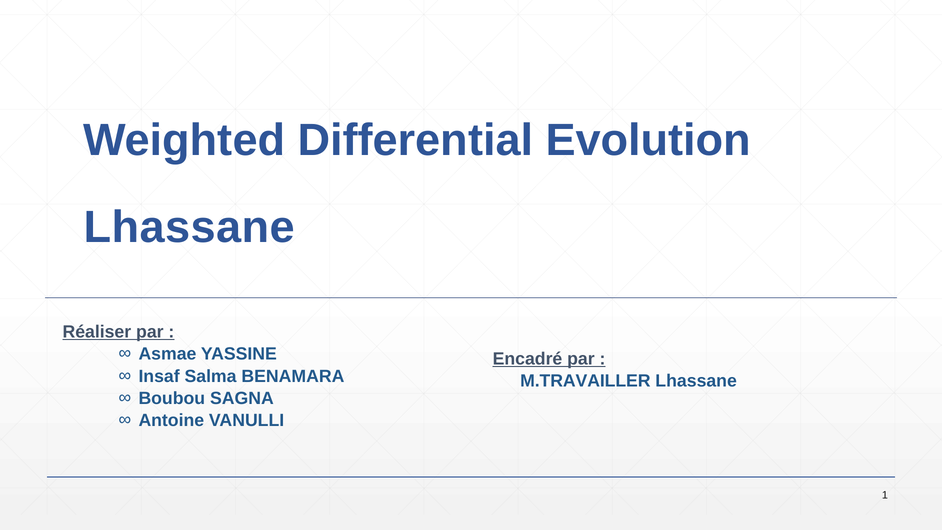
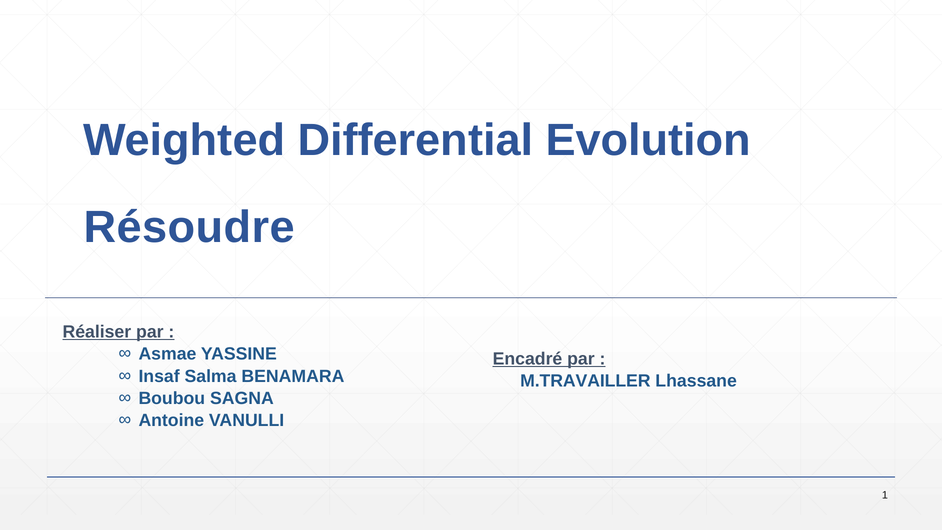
Lhassane: Lhassane -> Résoudre (189, 227)
